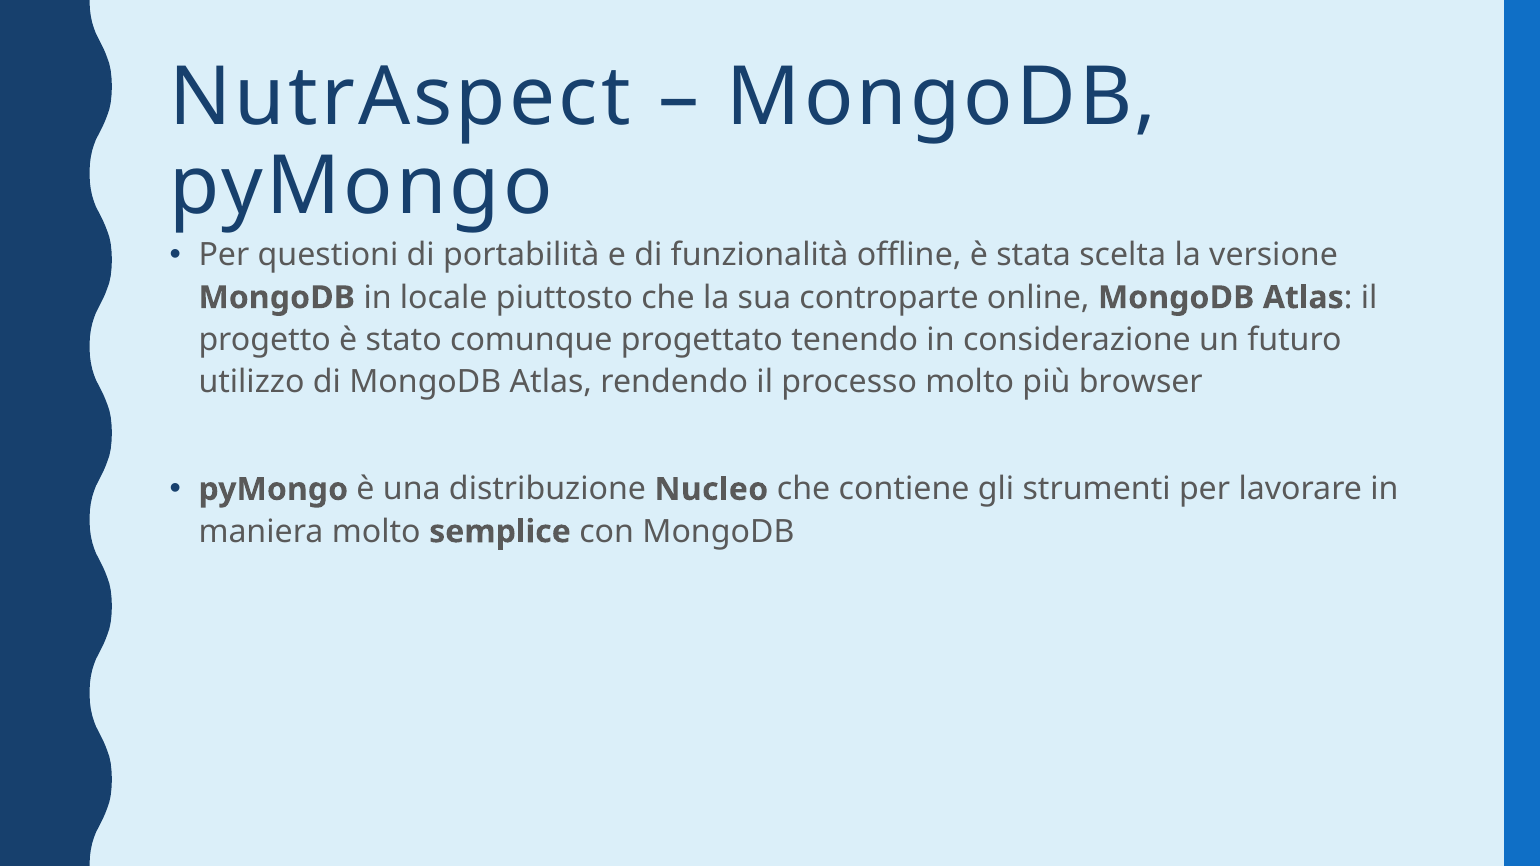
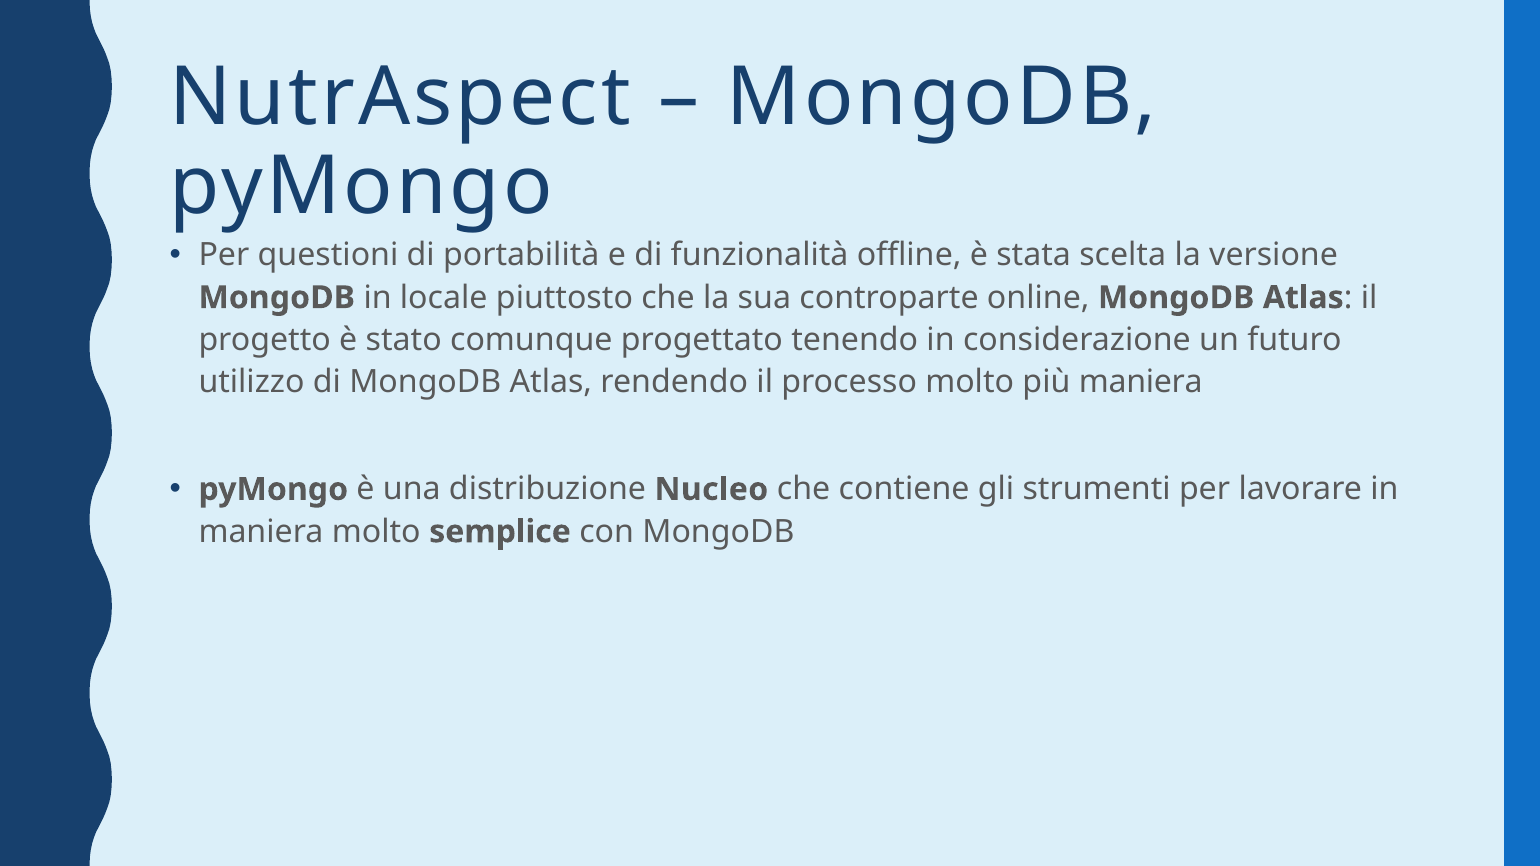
più browser: browser -> maniera (1141, 382)
